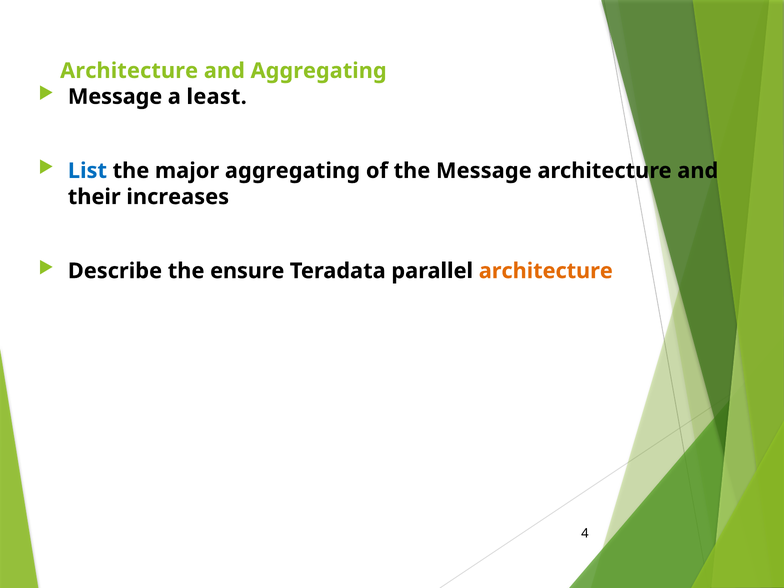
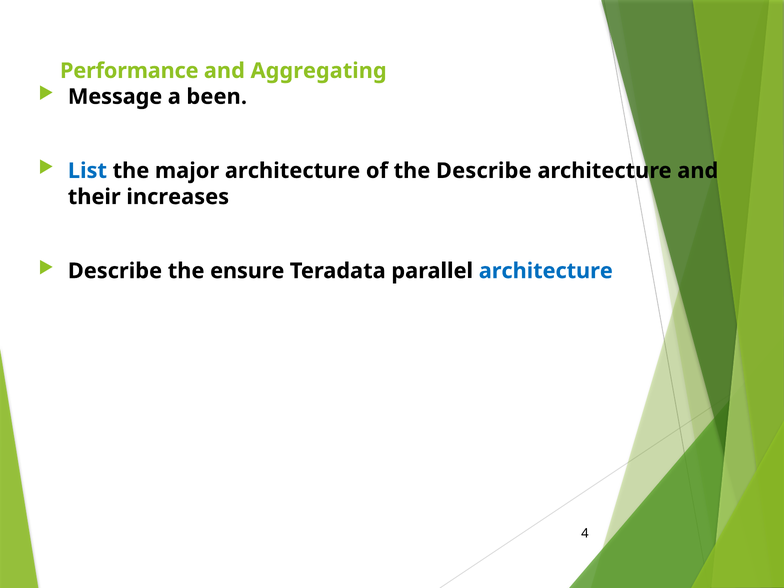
Architecture: Architecture -> Performance (129, 71)
least: least -> been (217, 97)
major aggregating: aggregating -> architecture (292, 171)
the Message: Message -> Describe (484, 171)
architecture colour: orange -> blue (546, 271)
